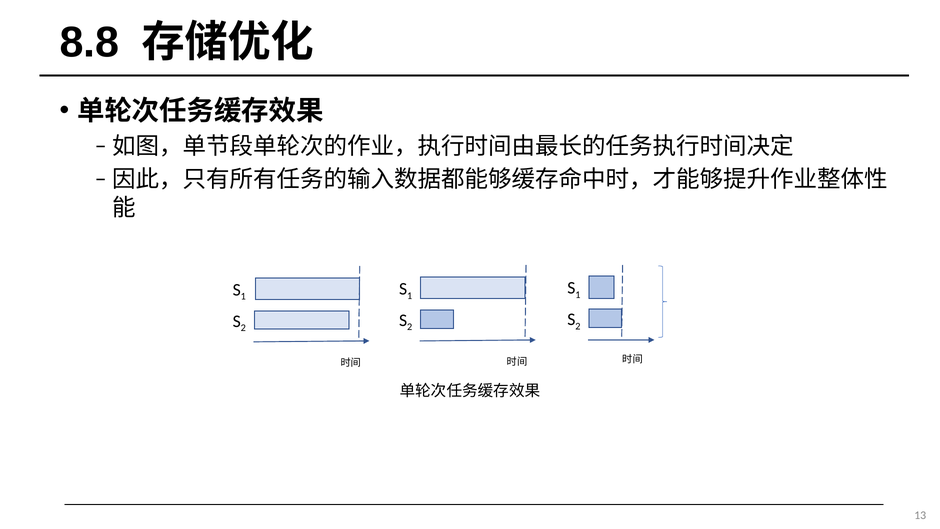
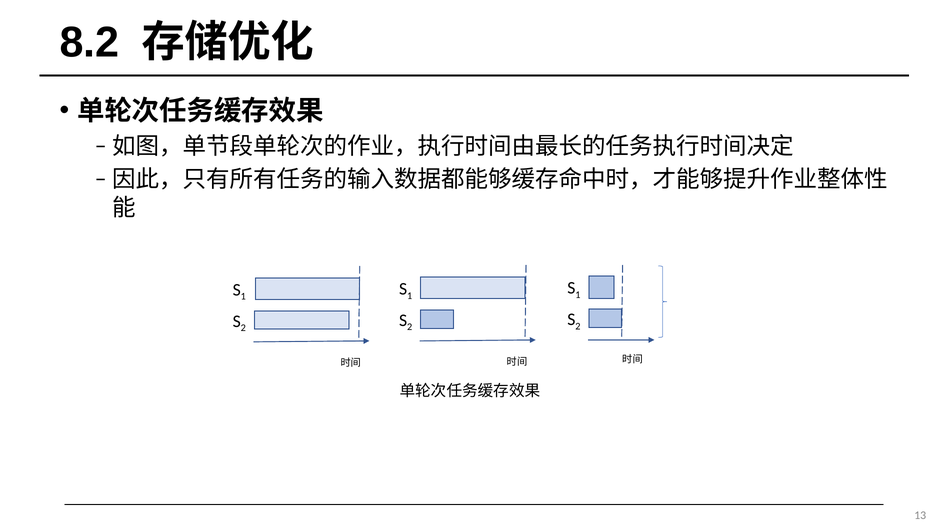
8.8: 8.8 -> 8.2 (89, 43)
